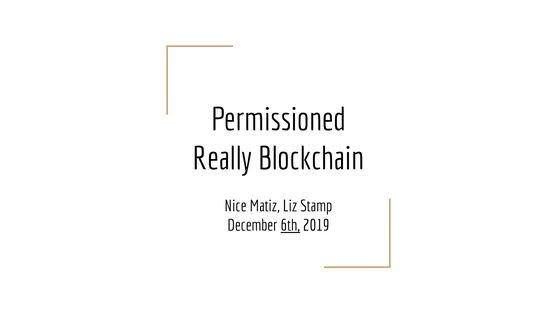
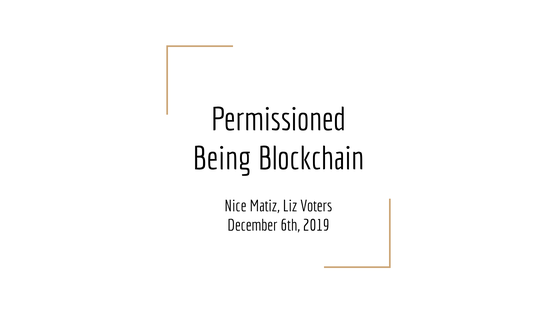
Really: Really -> Being (222, 159)
Stamp: Stamp -> Voters (316, 206)
6th underline: present -> none (290, 226)
